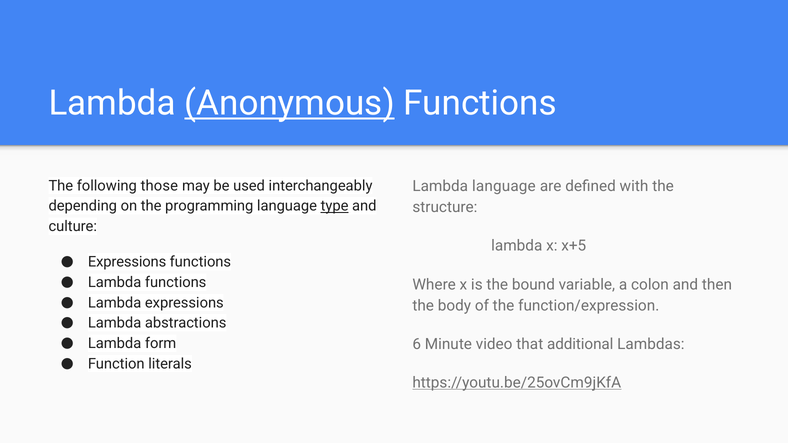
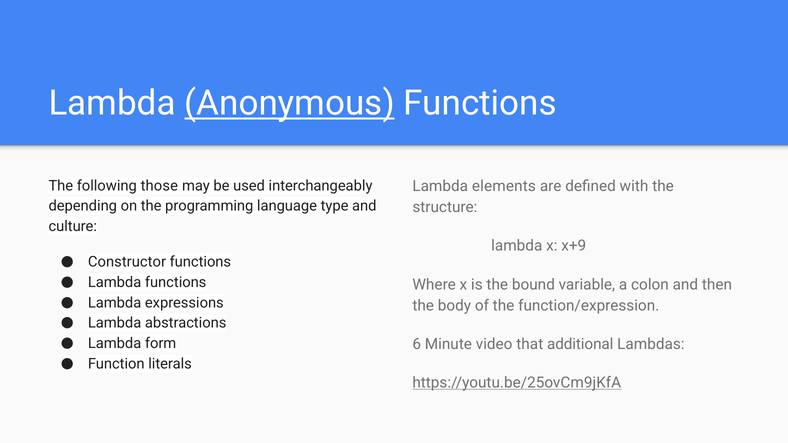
Lambda language: language -> elements (504, 186)
type underline: present -> none (335, 206)
x+5: x+5 -> x+9 (574, 246)
Expressions: Expressions -> Constructor (127, 262)
